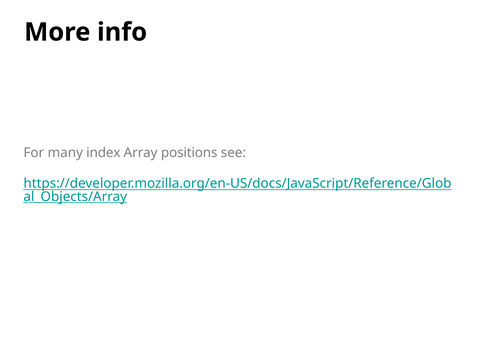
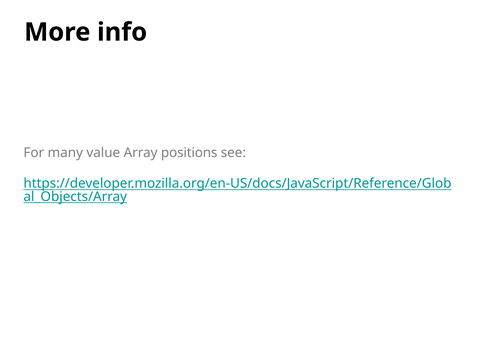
index: index -> value (103, 153)
